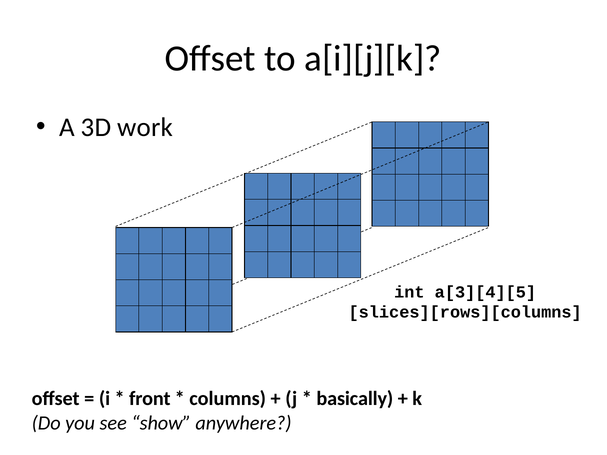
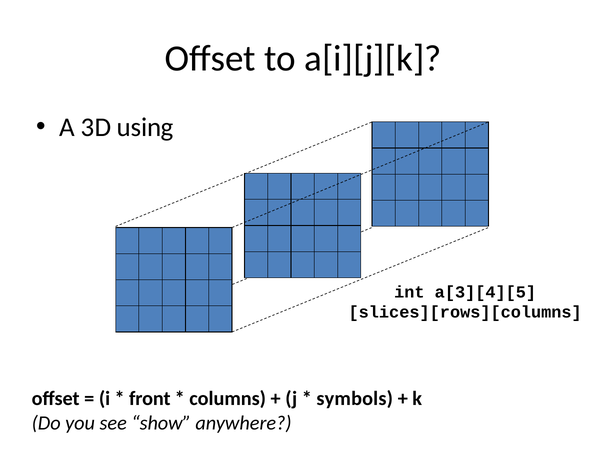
work: work -> using (145, 127)
basically: basically -> symbols (355, 399)
